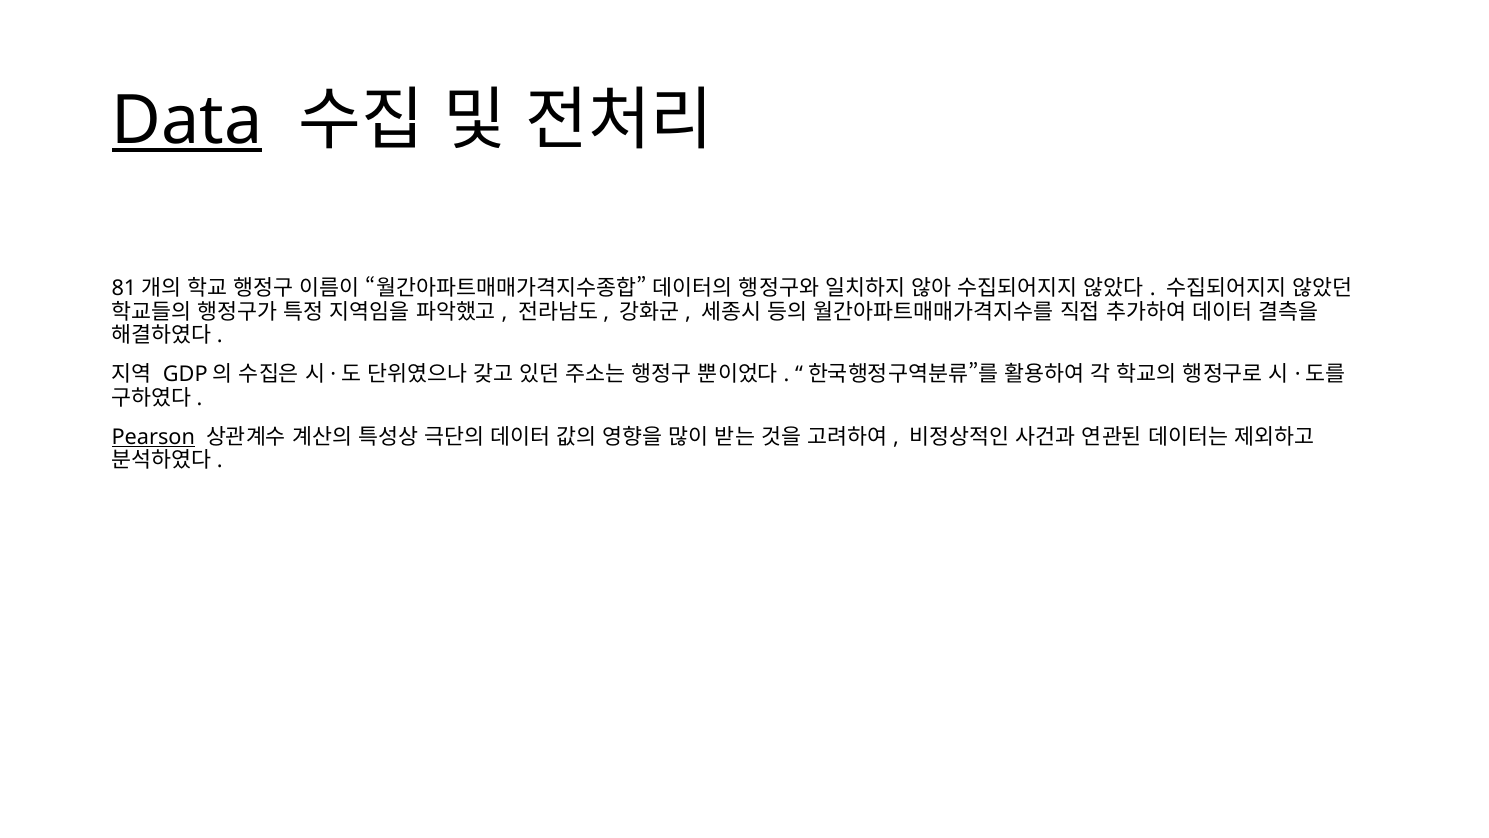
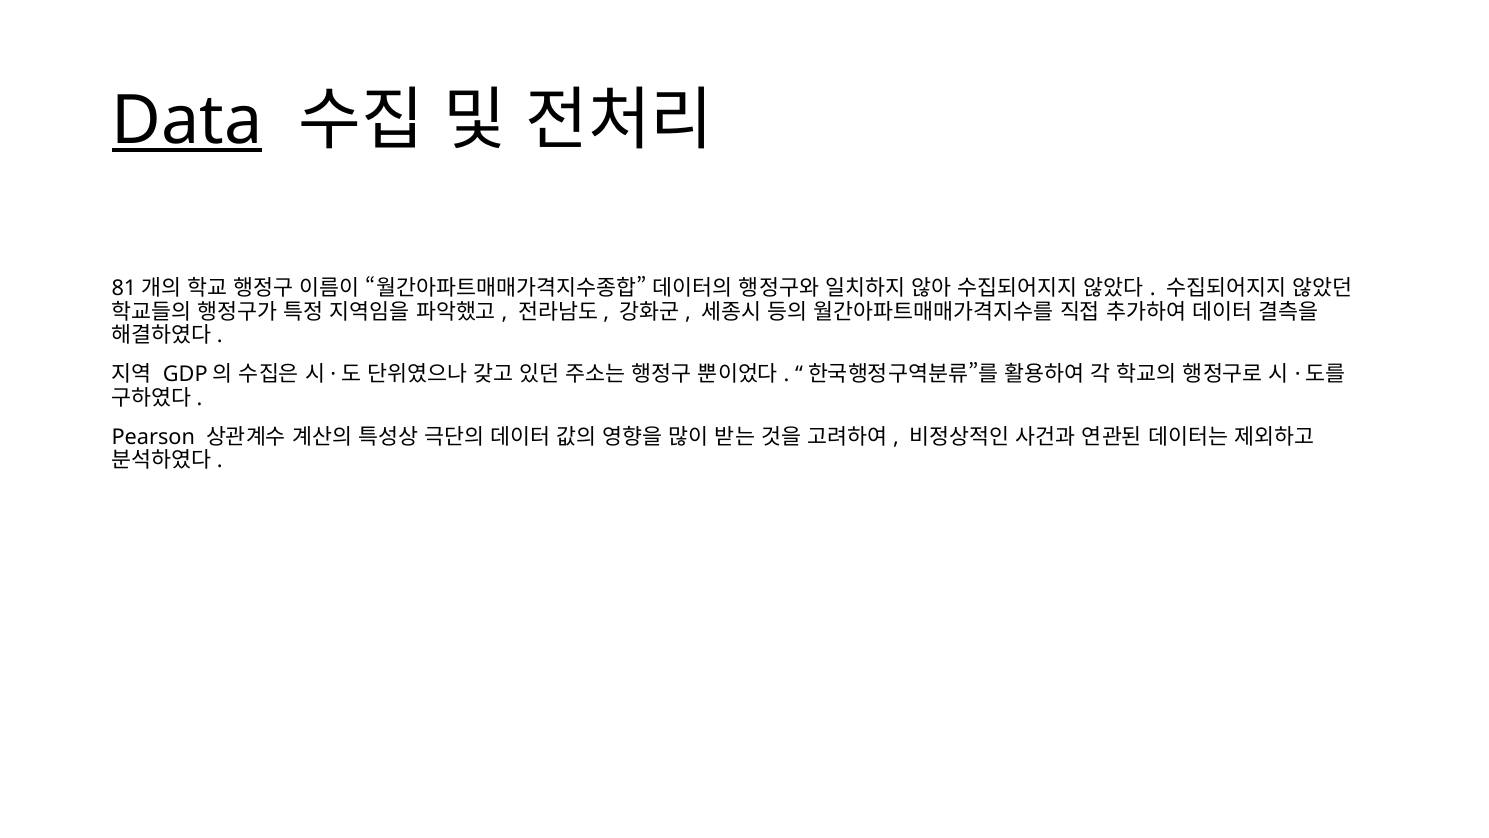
Pearson underline: present -> none (153, 437)
